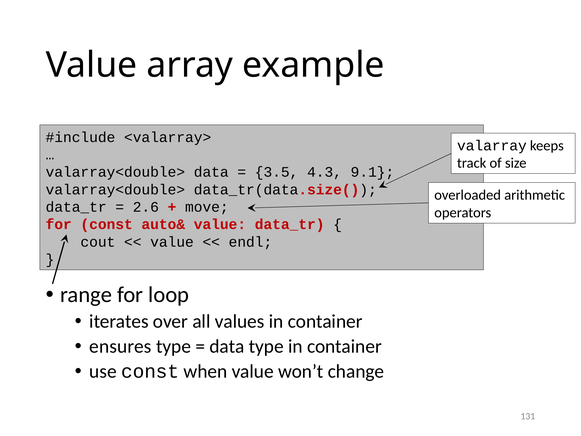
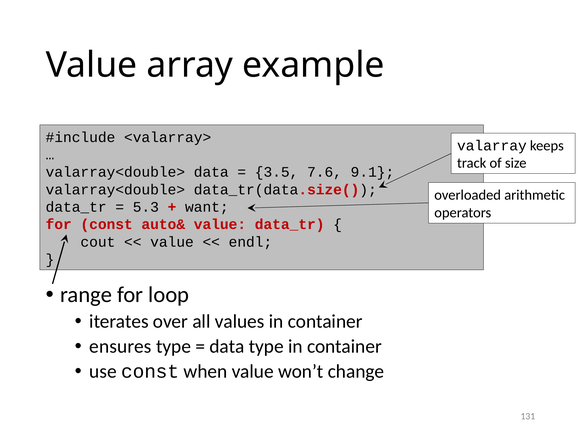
4.3: 4.3 -> 7.6 (325, 172)
2.6: 2.6 -> 5.3 (146, 207)
move: move -> want (207, 207)
